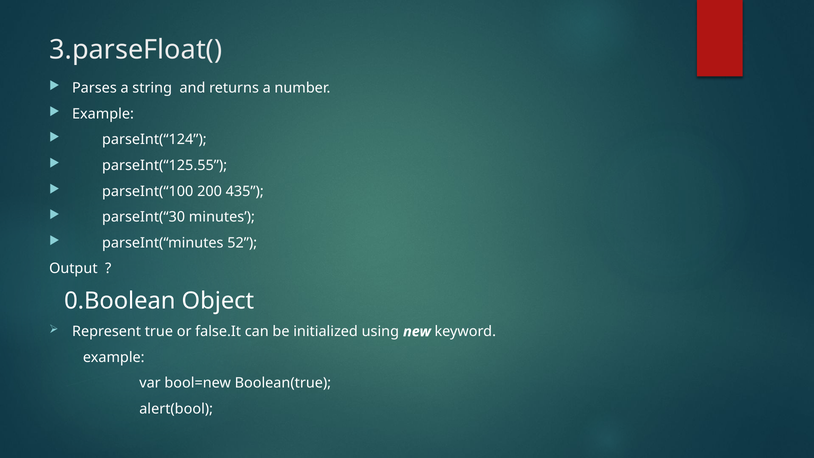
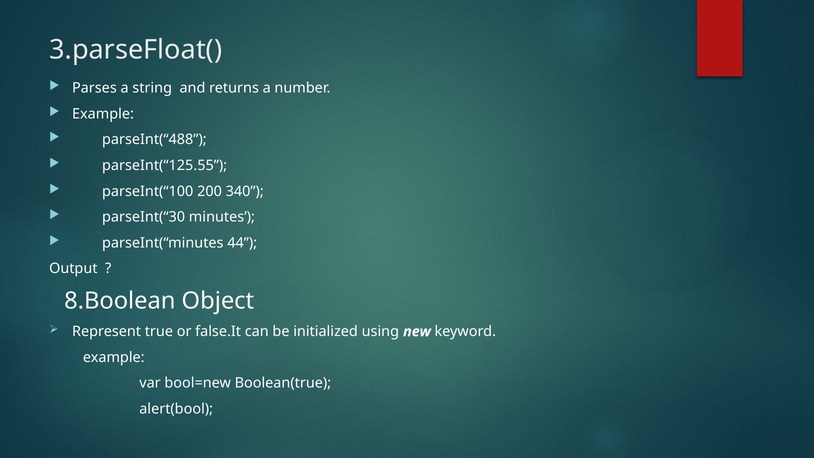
parseInt(“124: parseInt(“124 -> parseInt(“488 (154, 140)
435: 435 -> 340 (245, 191)
52: 52 -> 44 (242, 243)
0.Boolean: 0.Boolean -> 8.Boolean (120, 301)
